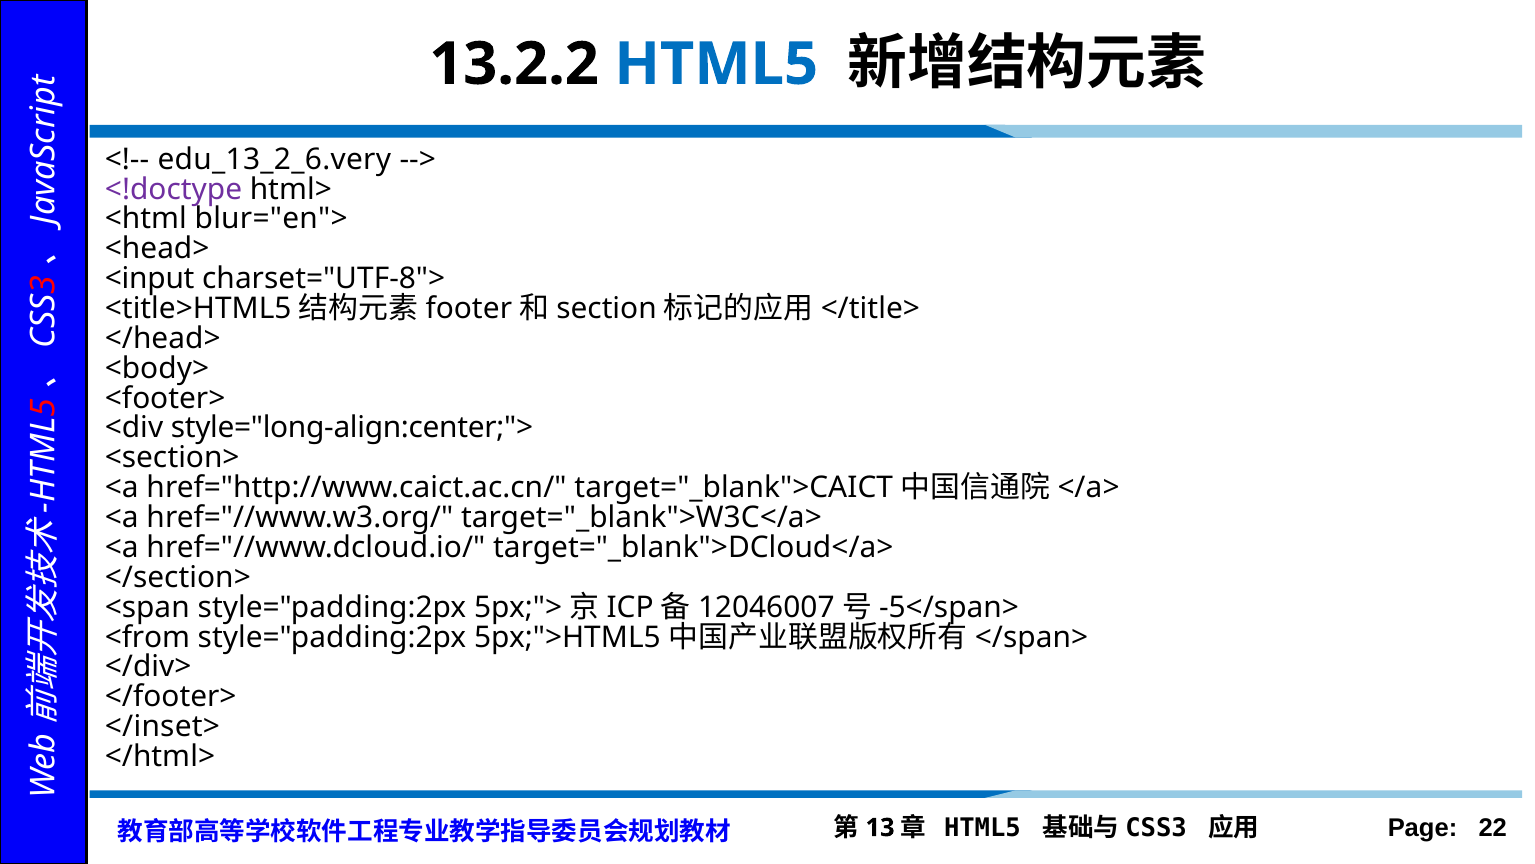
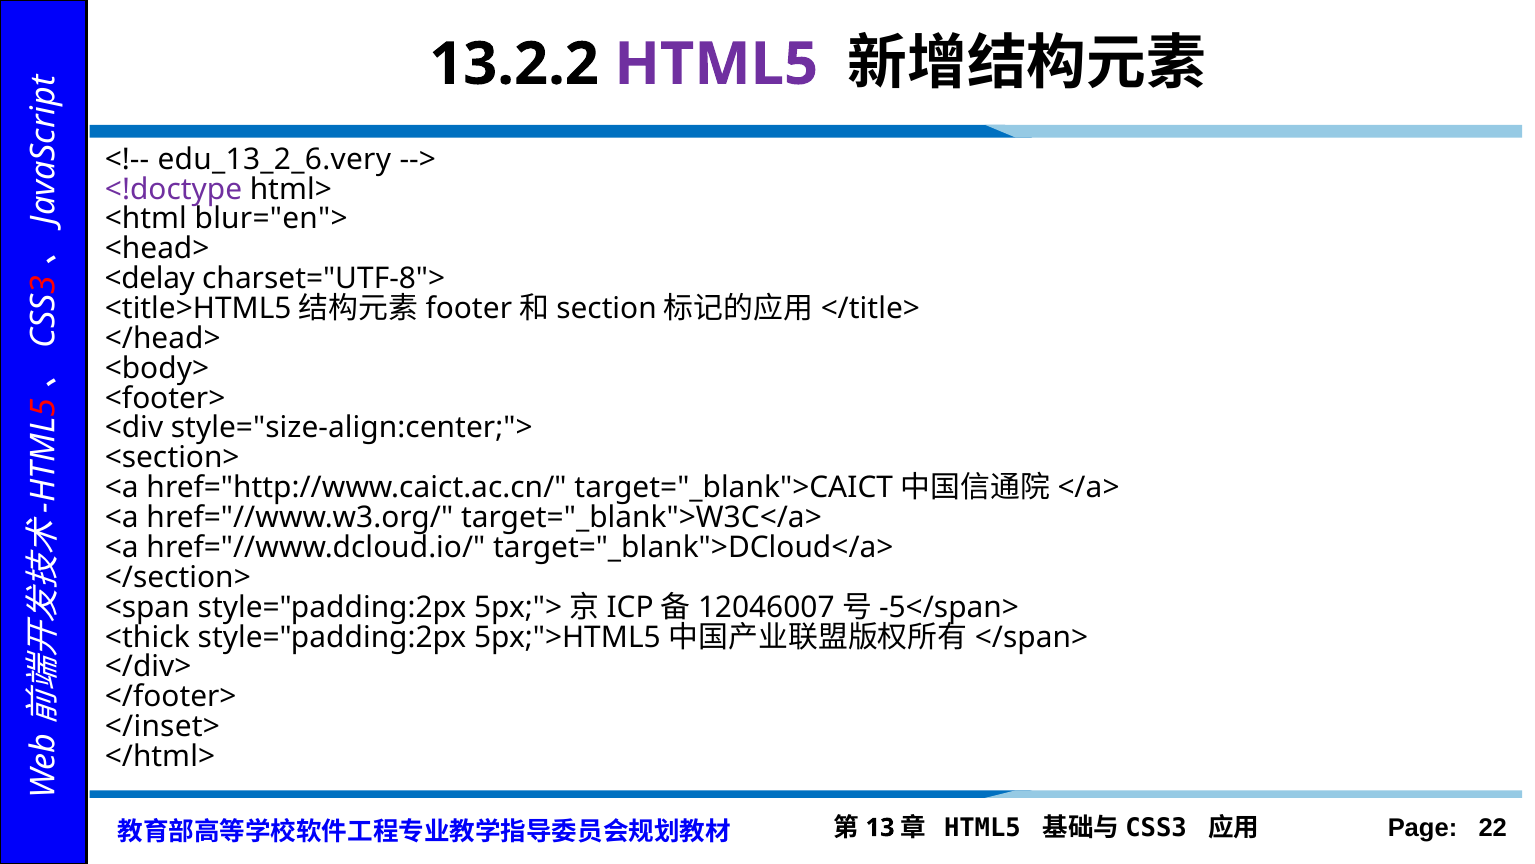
HTML5 colour: blue -> purple (716, 64)
<input: <input -> <delay (150, 279)
style="long-align:center;">: style="long-align:center;"> -> style="size-align:center;"> (352, 428)
<from: <from -> <thick (147, 637)
